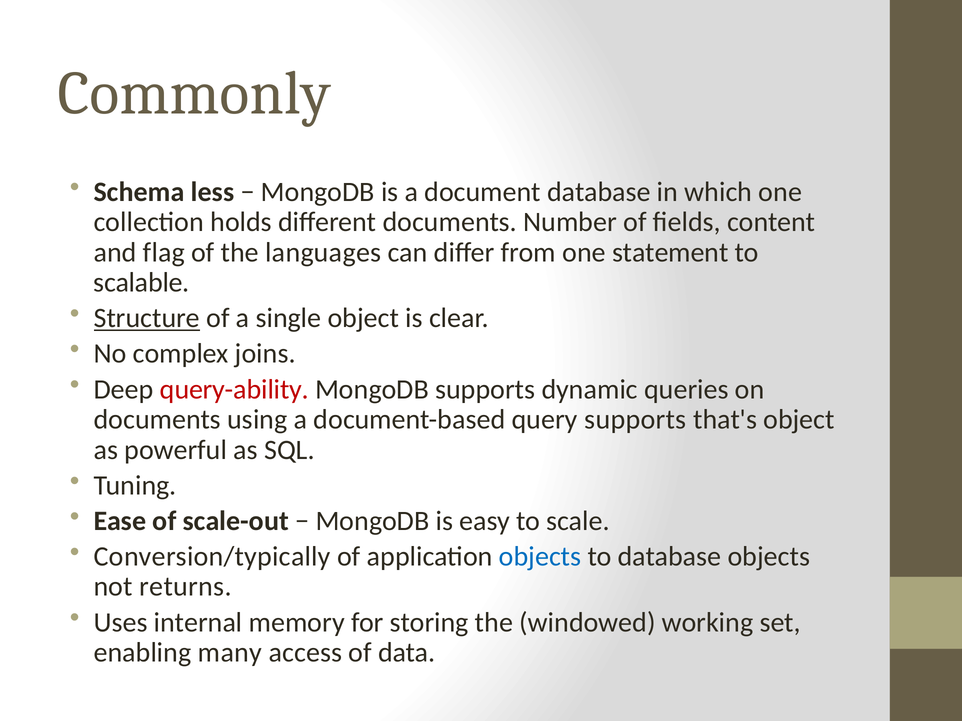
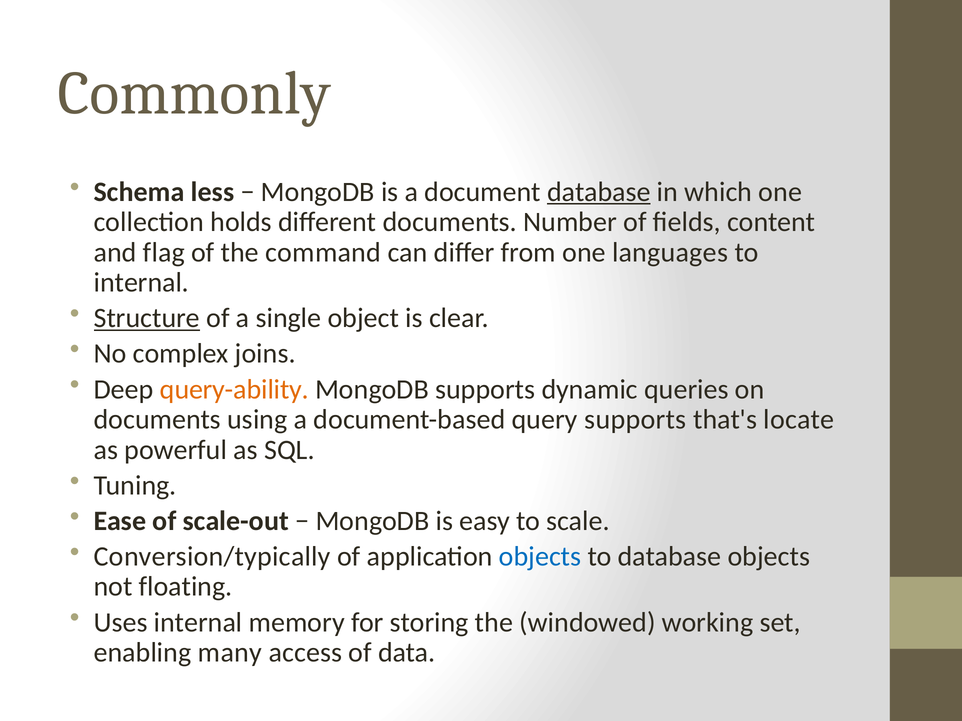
database underline: none -> present (599, 192)
languages: languages -> command (323, 253)
statement: statement -> languages (670, 253)
scalable: scalable -> internal (141, 283)
query-ability colour: red -> orange (234, 390)
that's object: object -> locate (799, 420)
returns: returns -> floating (186, 587)
